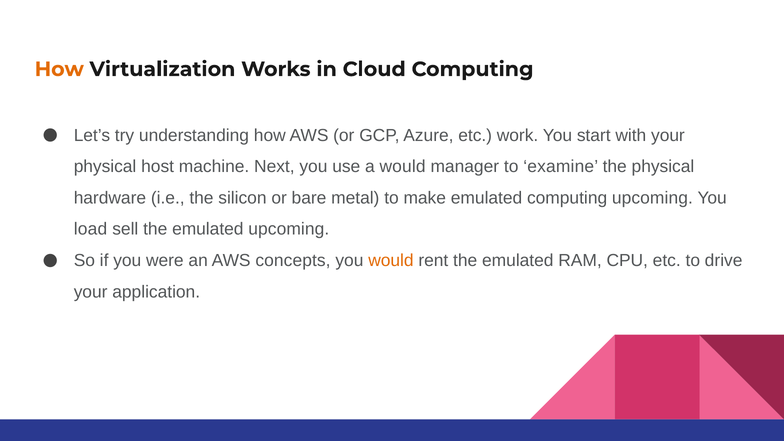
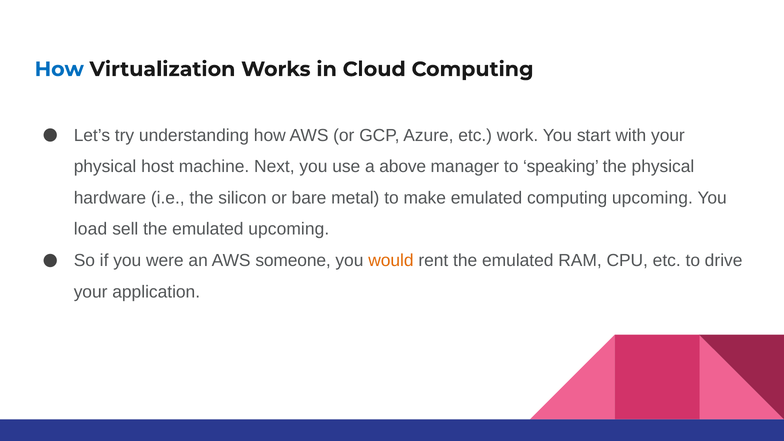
How colour: orange -> blue (59, 69)
a would: would -> above (403, 167)
examine: examine -> speaking (561, 167)
concepts: concepts -> someone (293, 261)
